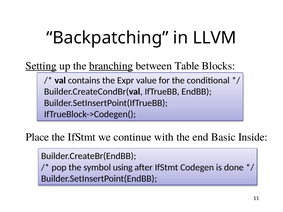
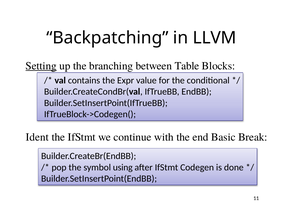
branching underline: present -> none (111, 66)
Place: Place -> Ident (37, 137)
Inside: Inside -> Break (253, 137)
